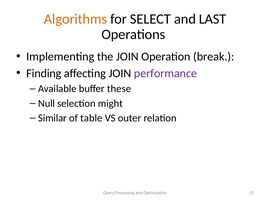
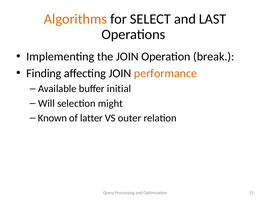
performance colour: purple -> orange (166, 73)
these: these -> initial (119, 89)
Null: Null -> Will (46, 104)
Similar: Similar -> Known (53, 118)
table: table -> latter (91, 118)
